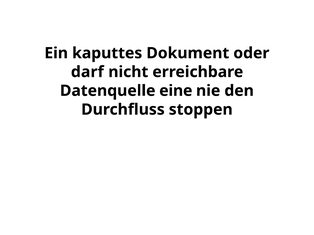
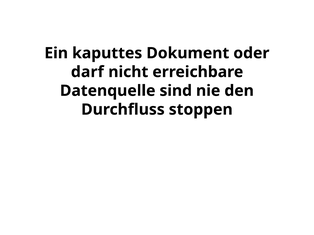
eine: eine -> sind (176, 91)
